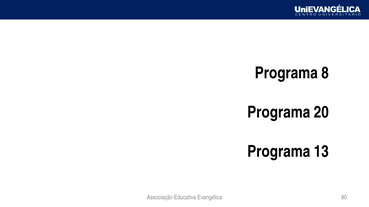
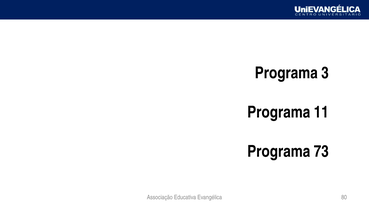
8: 8 -> 3 (325, 73)
20: 20 -> 11 (321, 113)
13: 13 -> 73 (321, 152)
